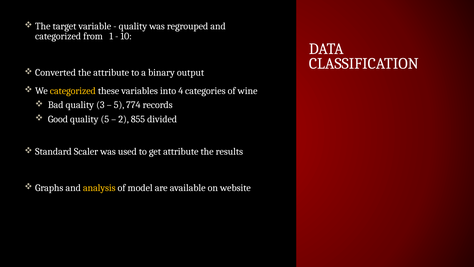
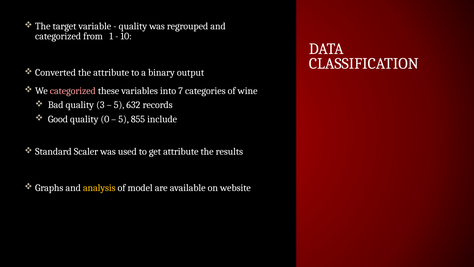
categorized colour: yellow -> pink (73, 91)
4: 4 -> 7 (181, 91)
774: 774 -> 632 (133, 105)
quality 5: 5 -> 0 (105, 119)
2: 2 -> 5 (124, 119)
divided: divided -> include (162, 119)
